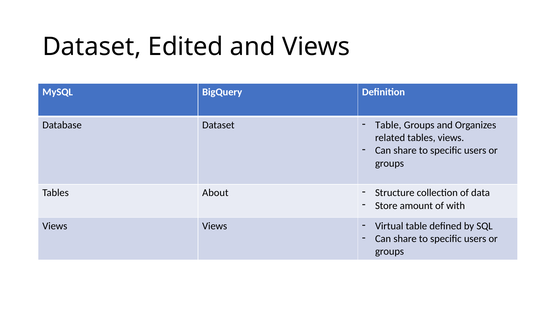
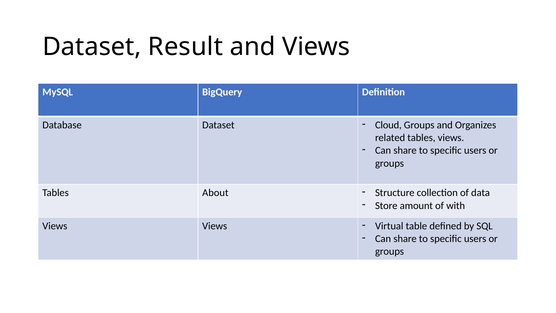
Edited: Edited -> Result (185, 47)
Table: Table -> Cloud (388, 125)
